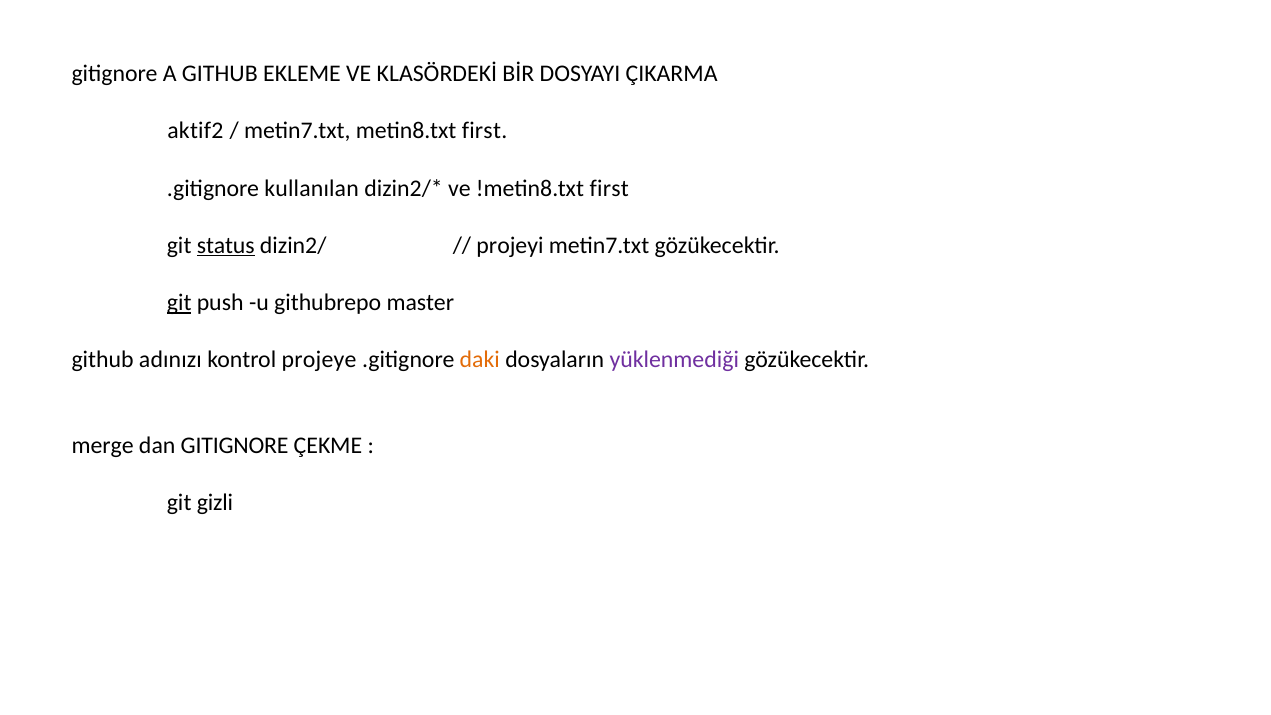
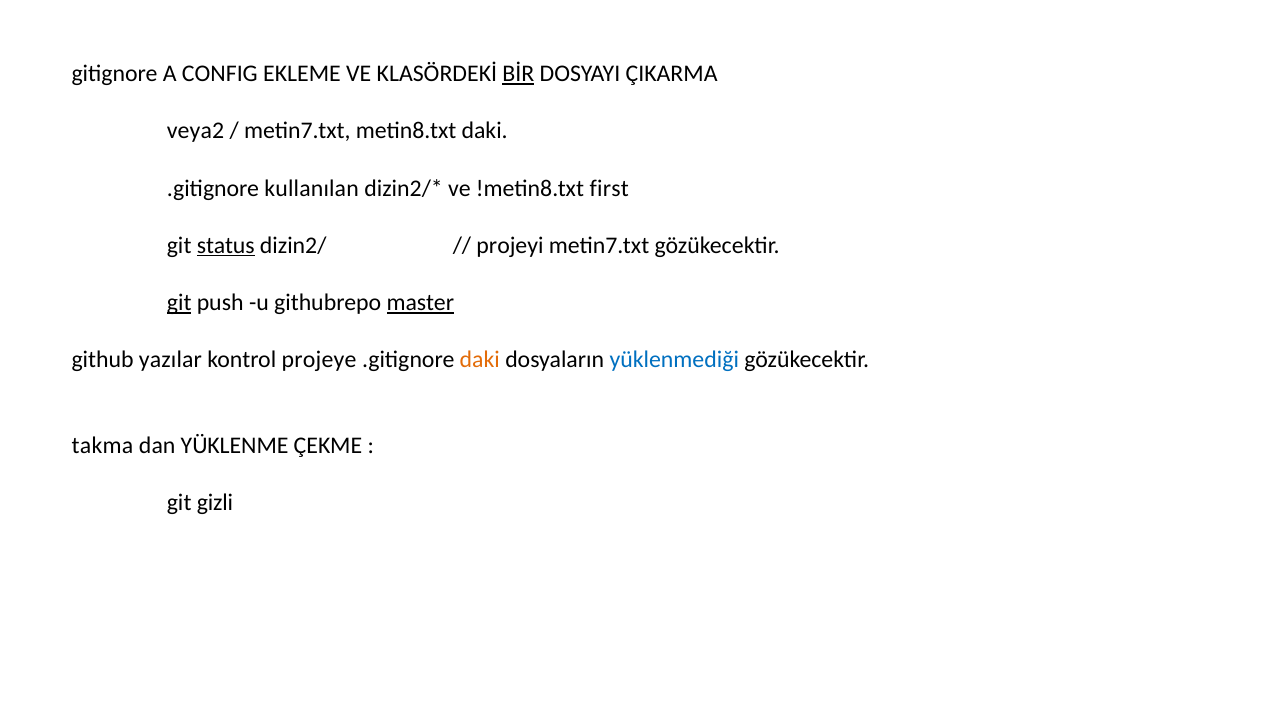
A GITHUB: GITHUB -> CONFIG (220, 74)
BİR underline: none -> present (518, 74)
aktif2: aktif2 -> veya2 (195, 131)
metin8.txt first: first -> daki (485, 131)
master underline: none -> present (420, 303)
adınızı: adınızı -> yazılar (170, 360)
yüklenmediği colour: purple -> blue (674, 360)
merge: merge -> takma (102, 446)
dan GITIGNORE: GITIGNORE -> YÜKLENME (235, 446)
